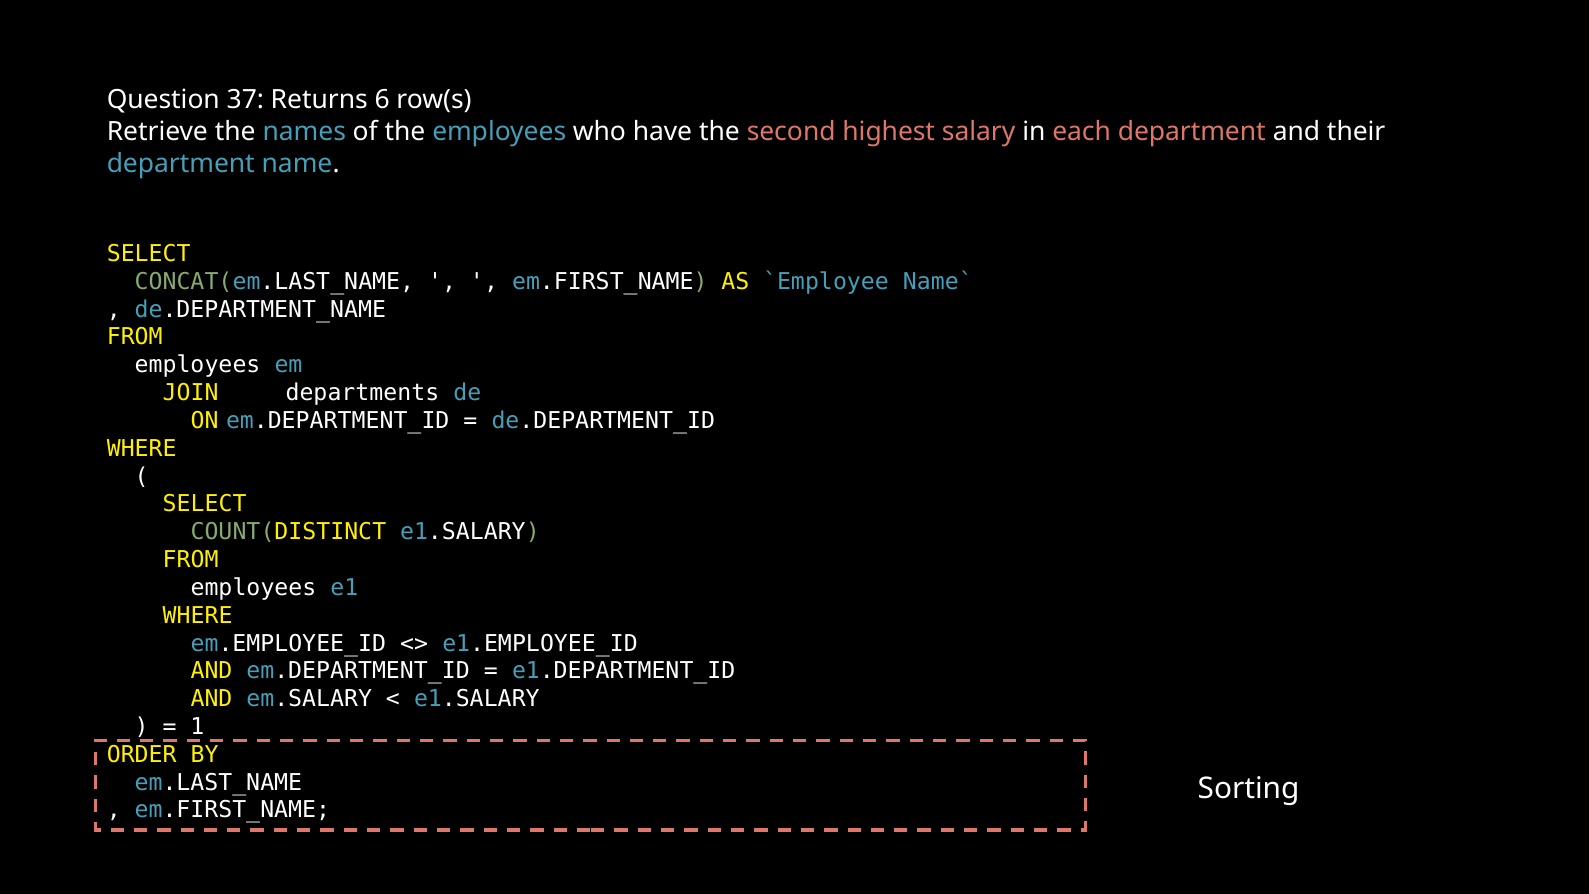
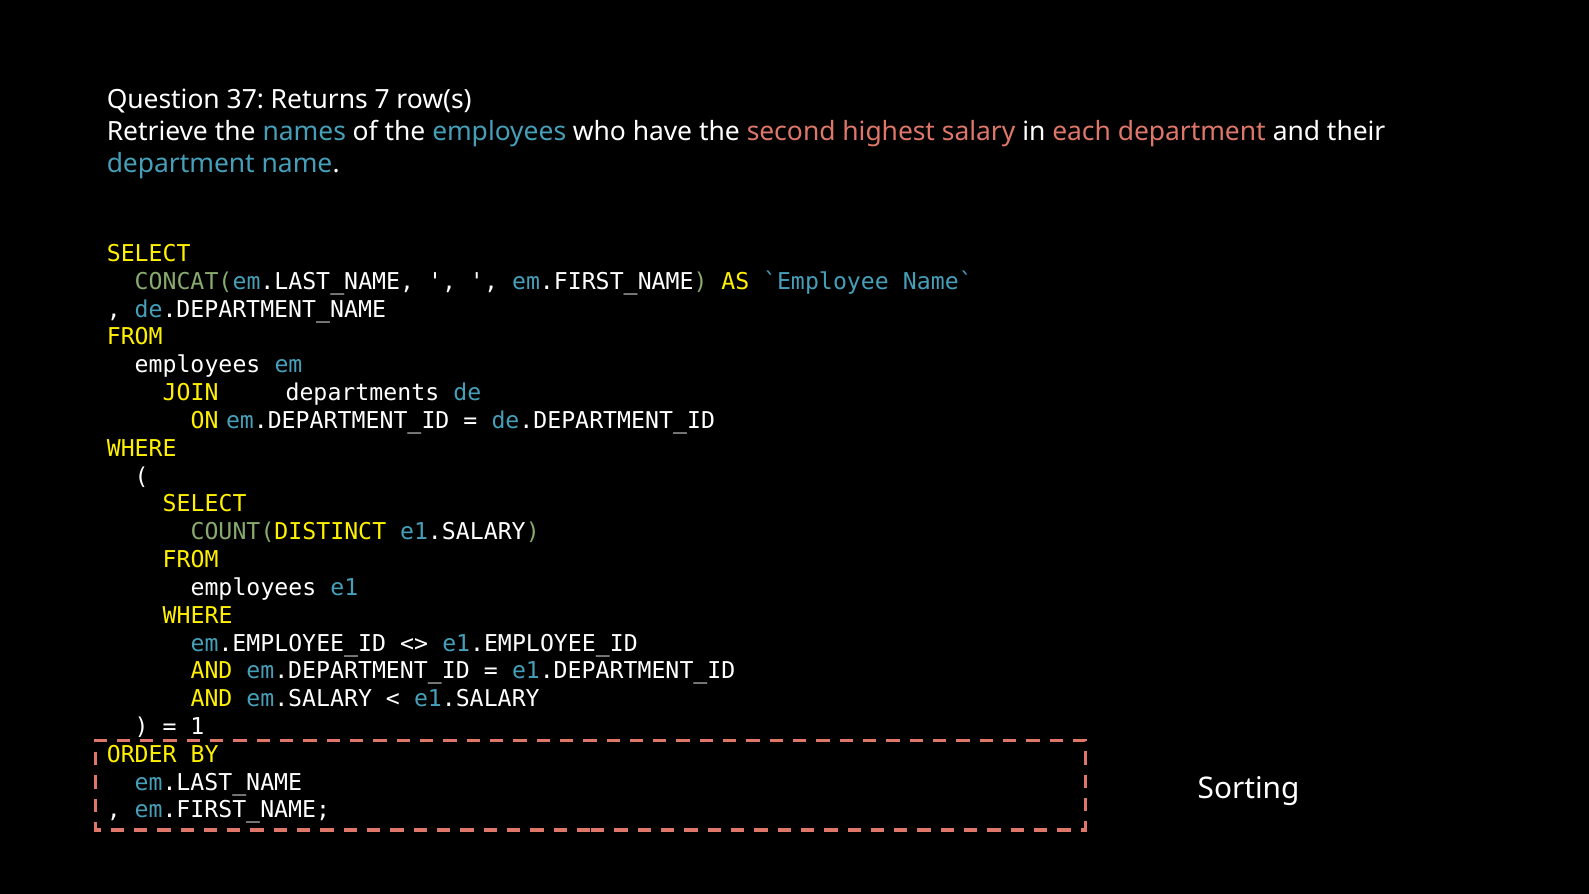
6: 6 -> 7 (382, 100)
